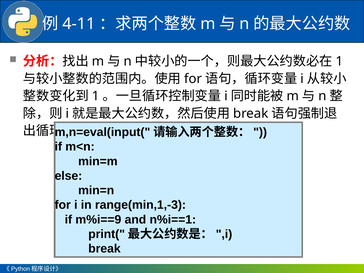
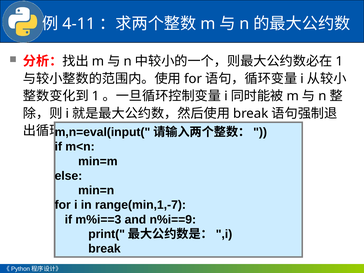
range(min,1,-3: range(min,1,-3 -> range(min,1,-7 (140, 205)
m%i==9: m%i==9 -> m%i==3 (98, 220)
n%i==1: n%i==1 -> n%i==9 (173, 220)
